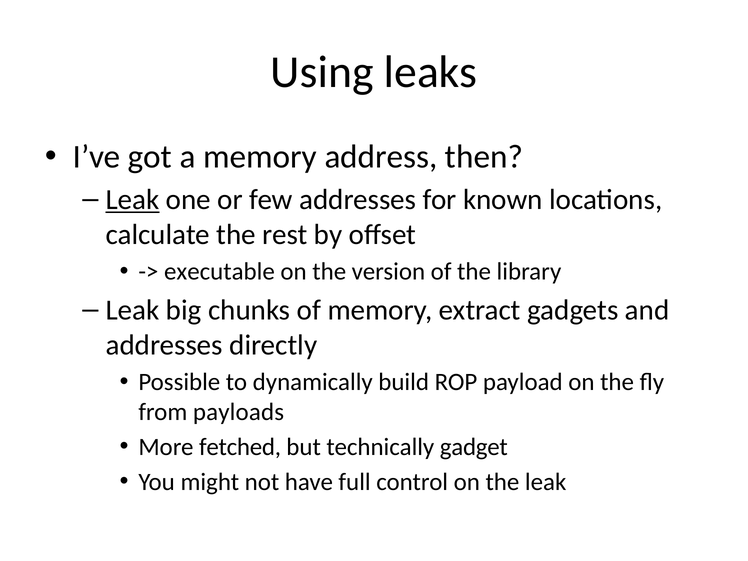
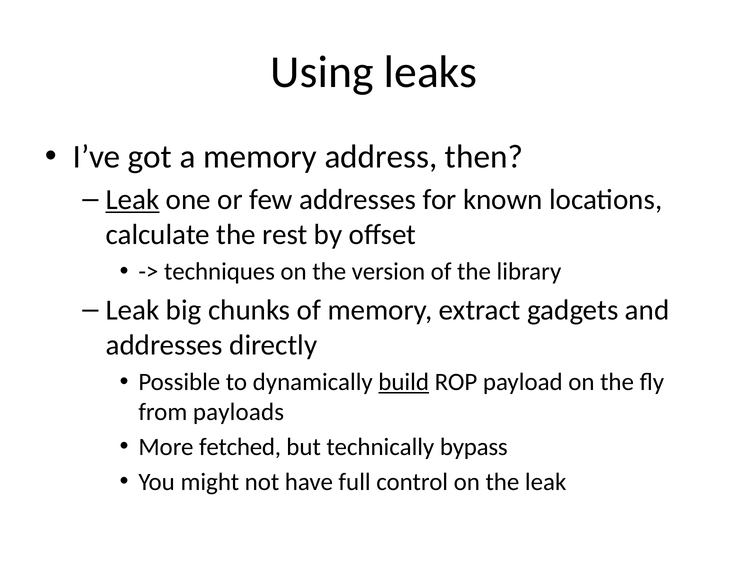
executable: executable -> techniques (219, 272)
build underline: none -> present (404, 382)
gadget: gadget -> bypass (474, 447)
